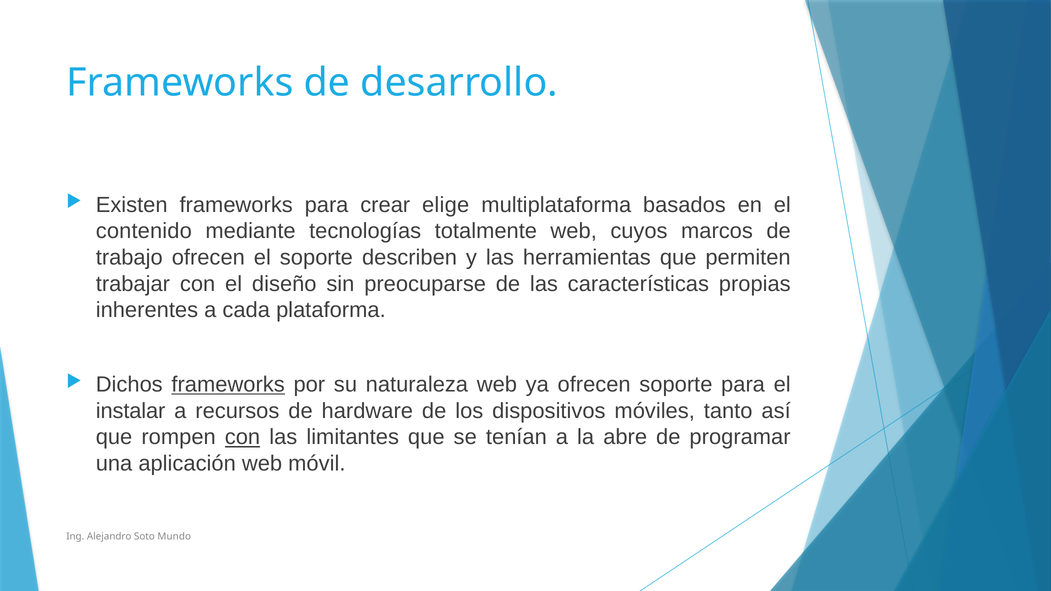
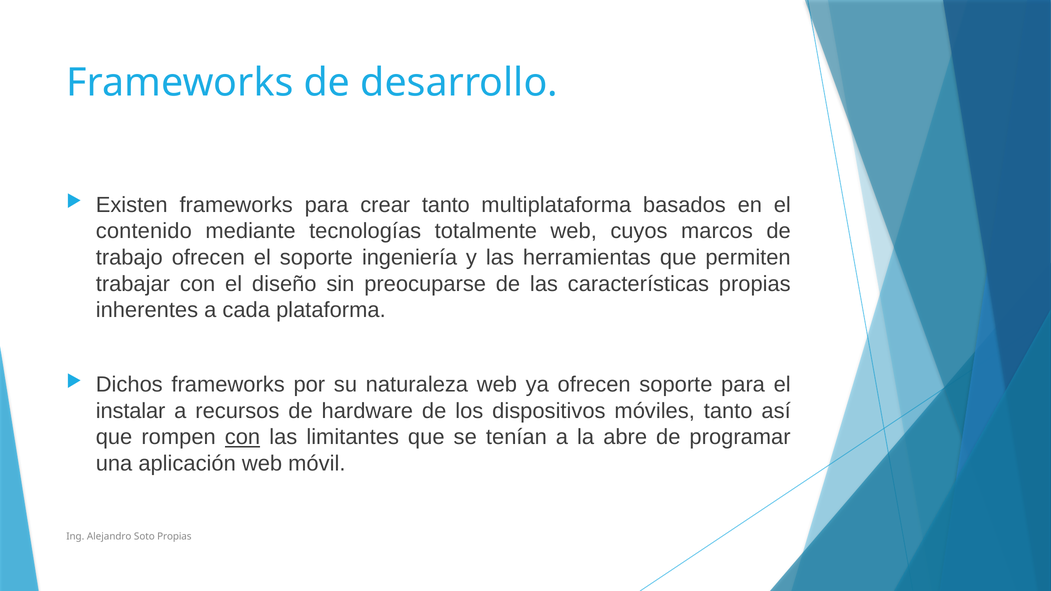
crear elige: elige -> tanto (446, 205)
describen: describen -> ingeniería (410, 258)
frameworks underline: present -> none (228, 385)
Soto Mundo: Mundo -> Propias (174, 536)
